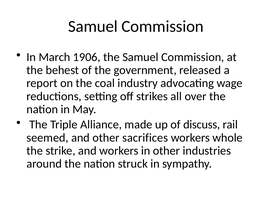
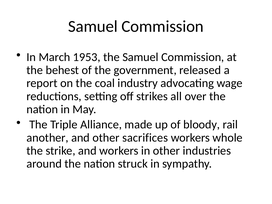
1906: 1906 -> 1953 (87, 57)
discuss: discuss -> bloody (202, 125)
seemed: seemed -> another (48, 138)
